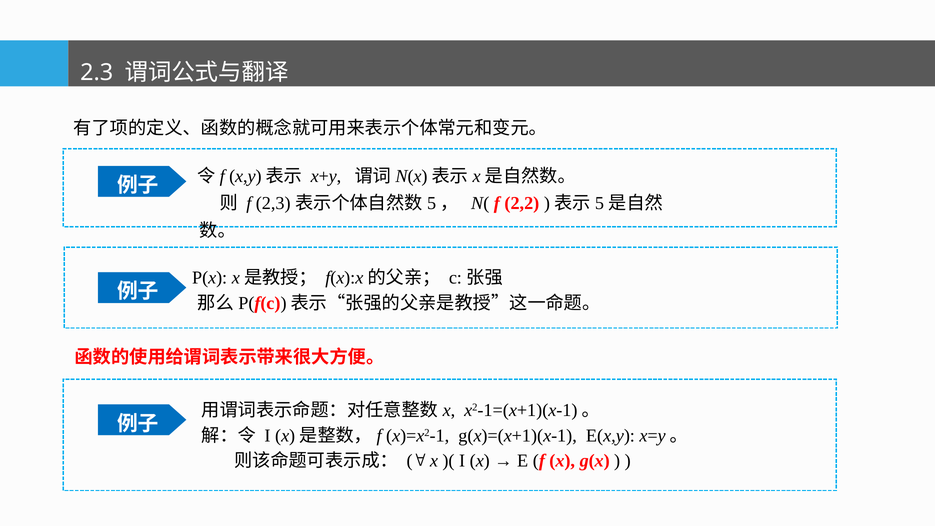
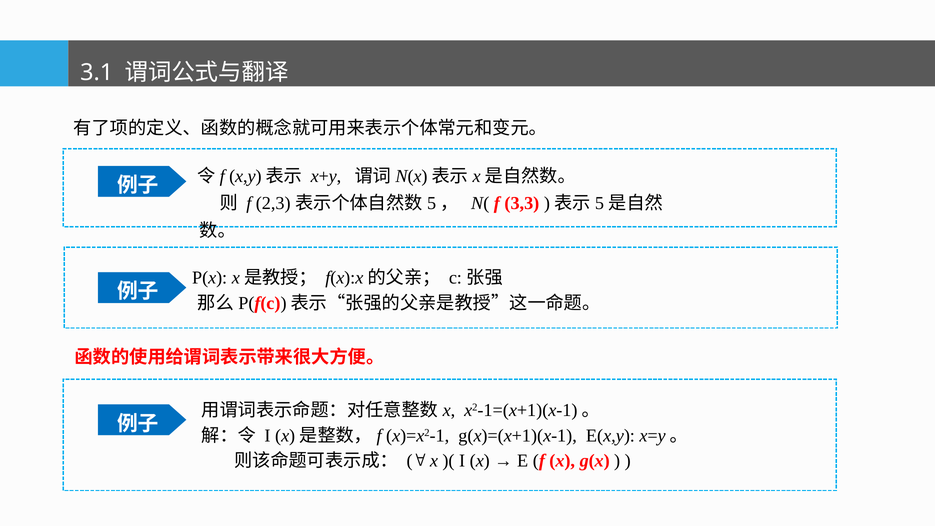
2.3: 2.3 -> 3.1 (97, 73)
2,2: 2,2 -> 3,3 (522, 203)
